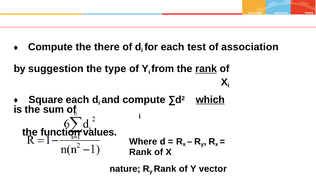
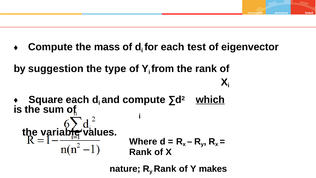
there: there -> mass (107, 47)
association: association -> eigenvector (250, 47)
rank underline: present -> none (206, 69)
function: function -> variable (60, 132)
vector: vector -> makes (213, 169)
